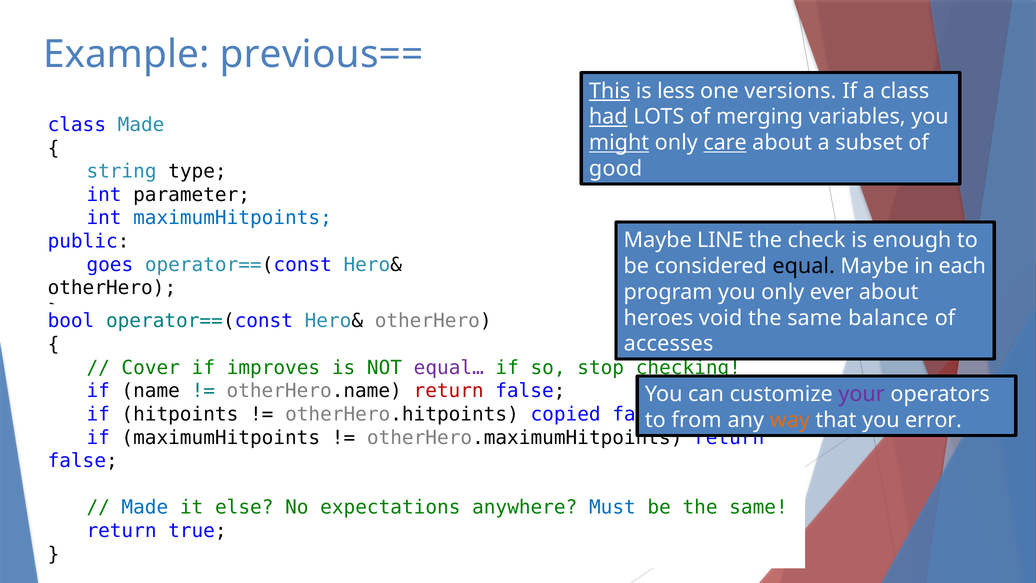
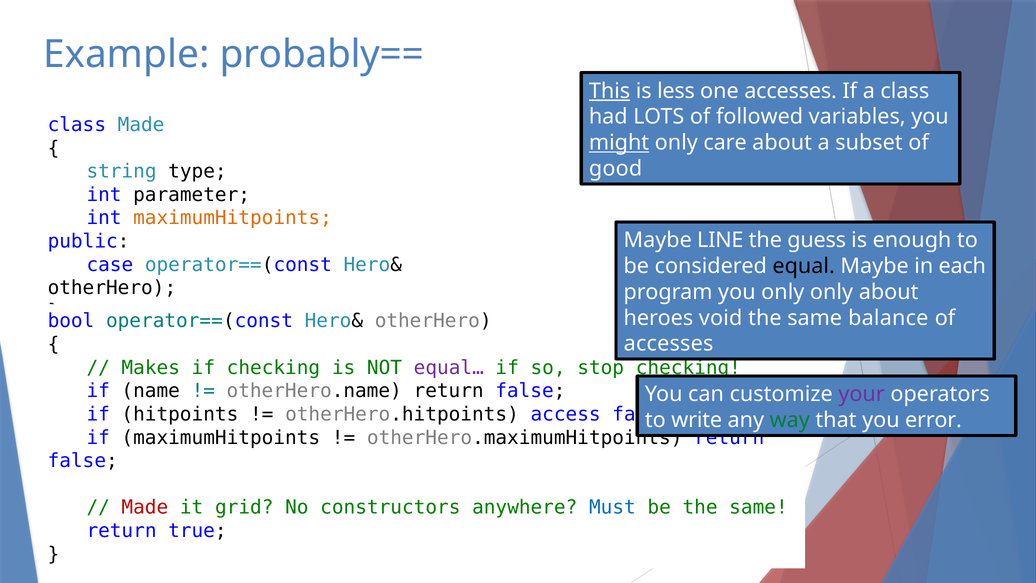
previous==: previous== -> probably== (322, 54)
one versions: versions -> accesses (791, 91)
had underline: present -> none (608, 117)
merging: merging -> followed (760, 117)
care underline: present -> none (725, 143)
maximumHitpoints colour: blue -> orange (232, 218)
check: check -> guess (817, 240)
goes: goes -> case (110, 265)
only ever: ever -> only (832, 292)
Cover: Cover -> Makes (151, 367)
if improves: improves -> checking (273, 367)
return colour: red -> black (449, 391)
copied: copied -> access (566, 414)
from: from -> write (697, 420)
way colour: orange -> green (790, 420)
Made colour: blue -> red (145, 507)
else: else -> grid (244, 507)
expectations: expectations -> constructors (390, 507)
